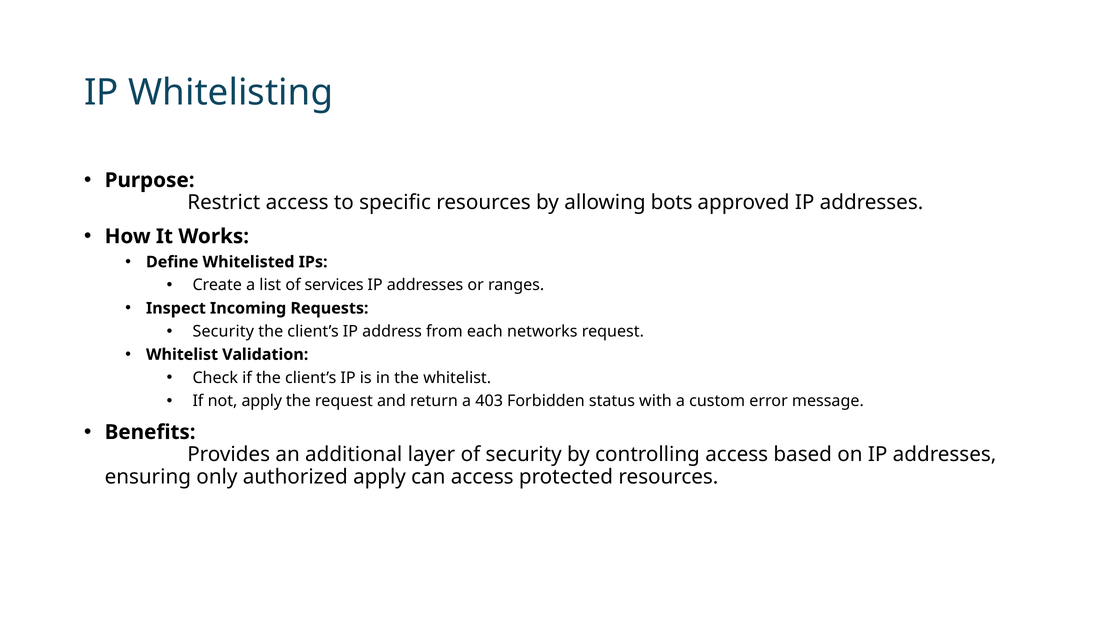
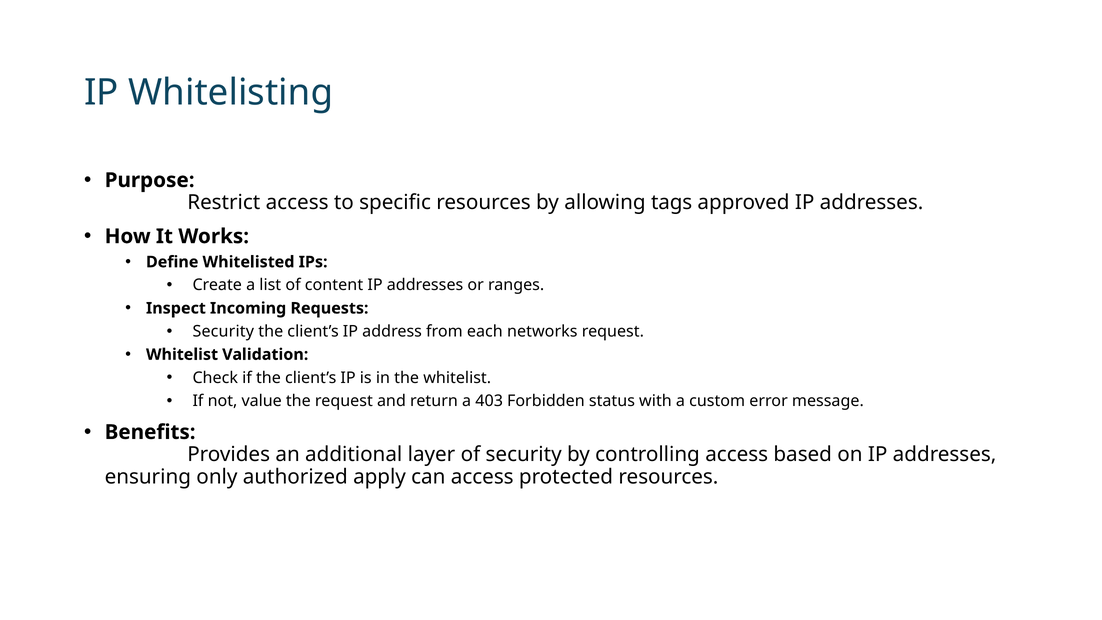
bots: bots -> tags (672, 203)
services: services -> content (334, 285)
not apply: apply -> value (262, 401)
